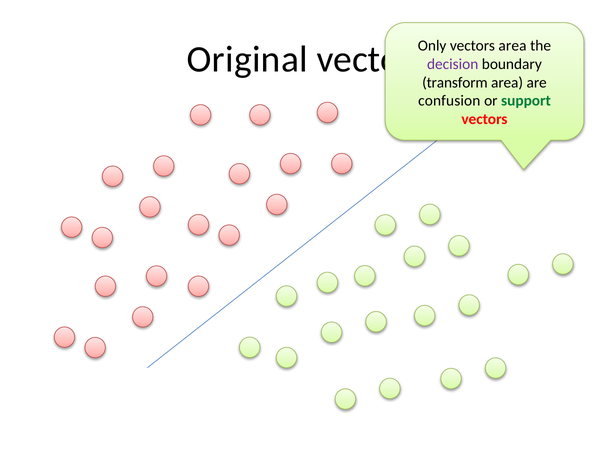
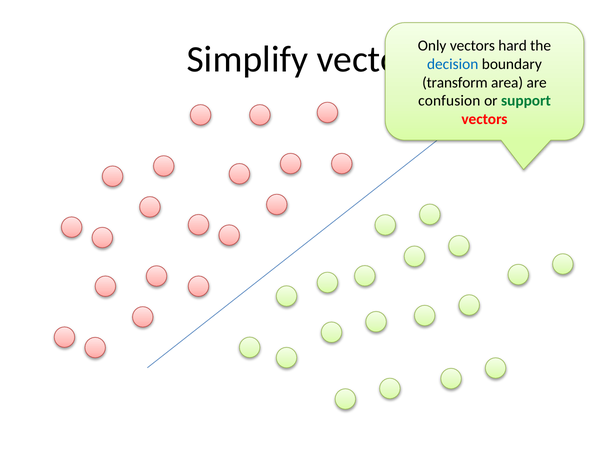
vectors area: area -> hard (513, 46)
Original: Original -> Simplify (247, 59)
decision colour: purple -> blue (453, 64)
